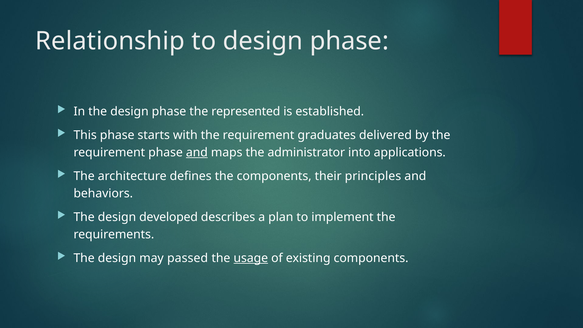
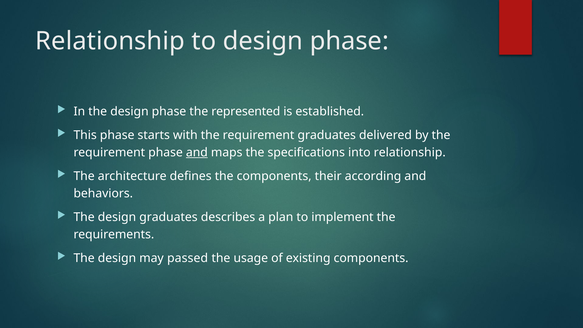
administrator: administrator -> specifications (306, 152)
into applications: applications -> relationship (410, 152)
principles: principles -> according (373, 176)
design developed: developed -> graduates (168, 217)
usage underline: present -> none (251, 258)
